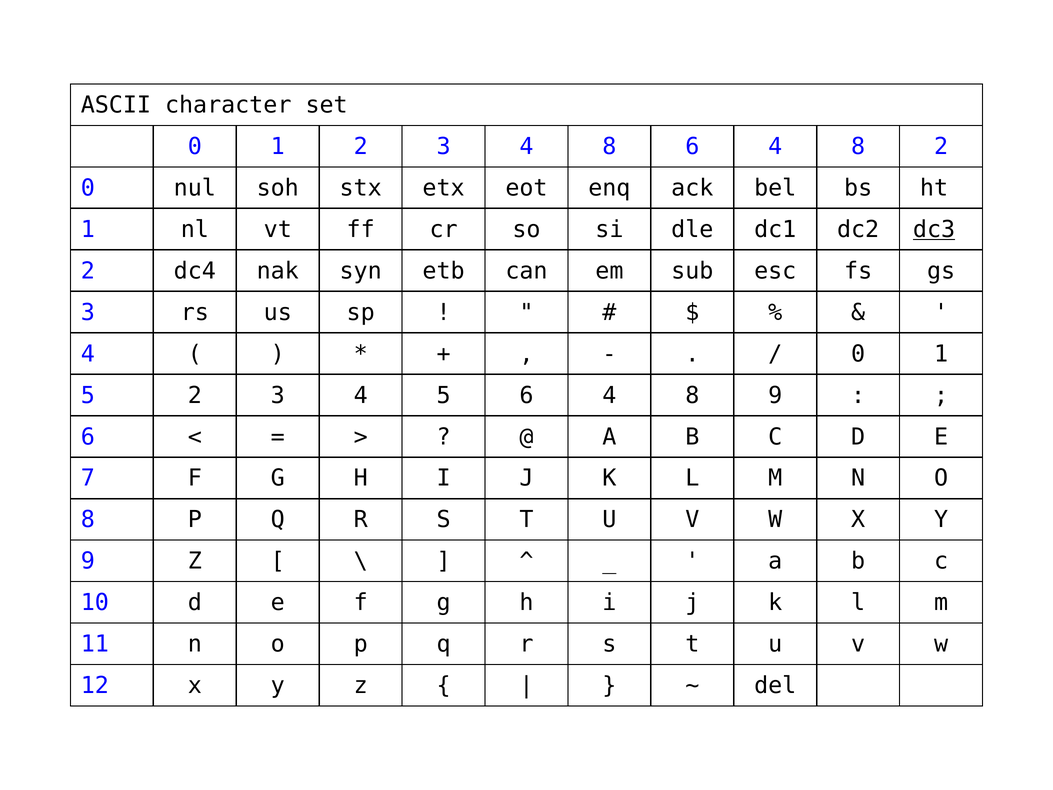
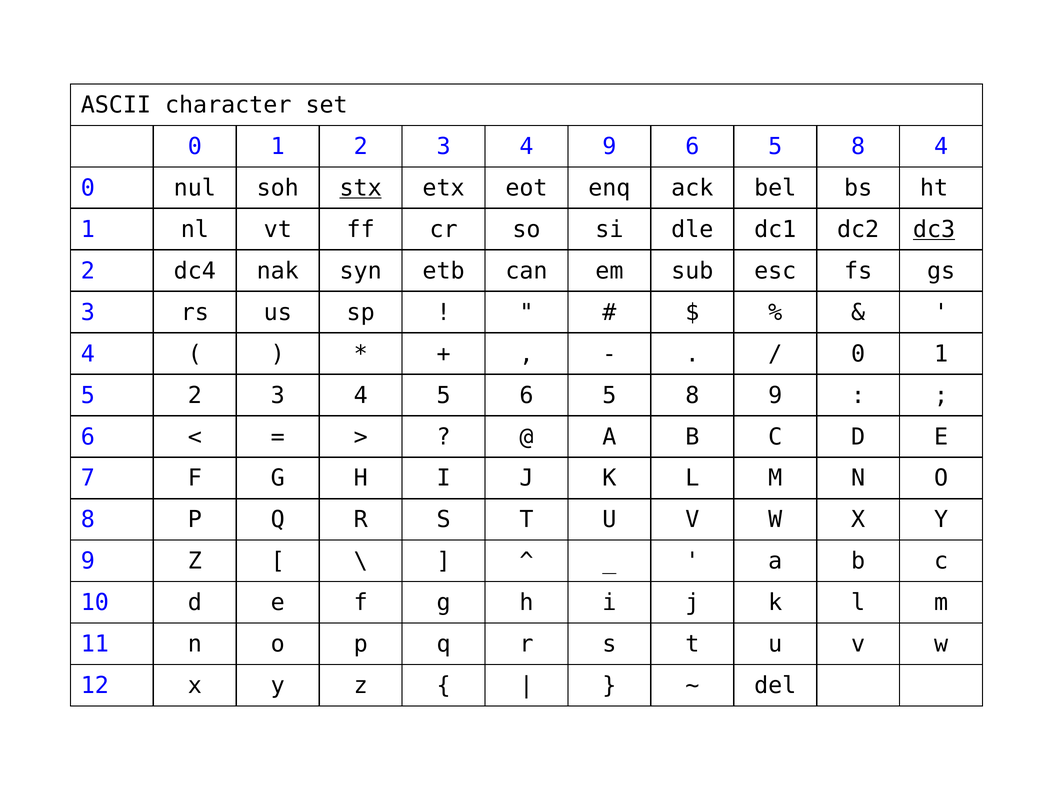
3 4 8: 8 -> 9 (609, 146)
4: 4 -> 5 (775, 146)
8 2: 2 -> 4 (941, 146)
stx underline: none -> present (361, 188)
5 6 4: 4 -> 5 (609, 395)
